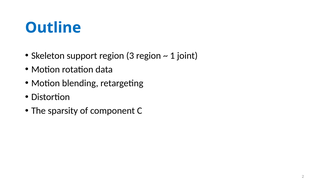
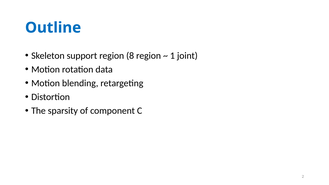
3: 3 -> 8 (130, 56)
